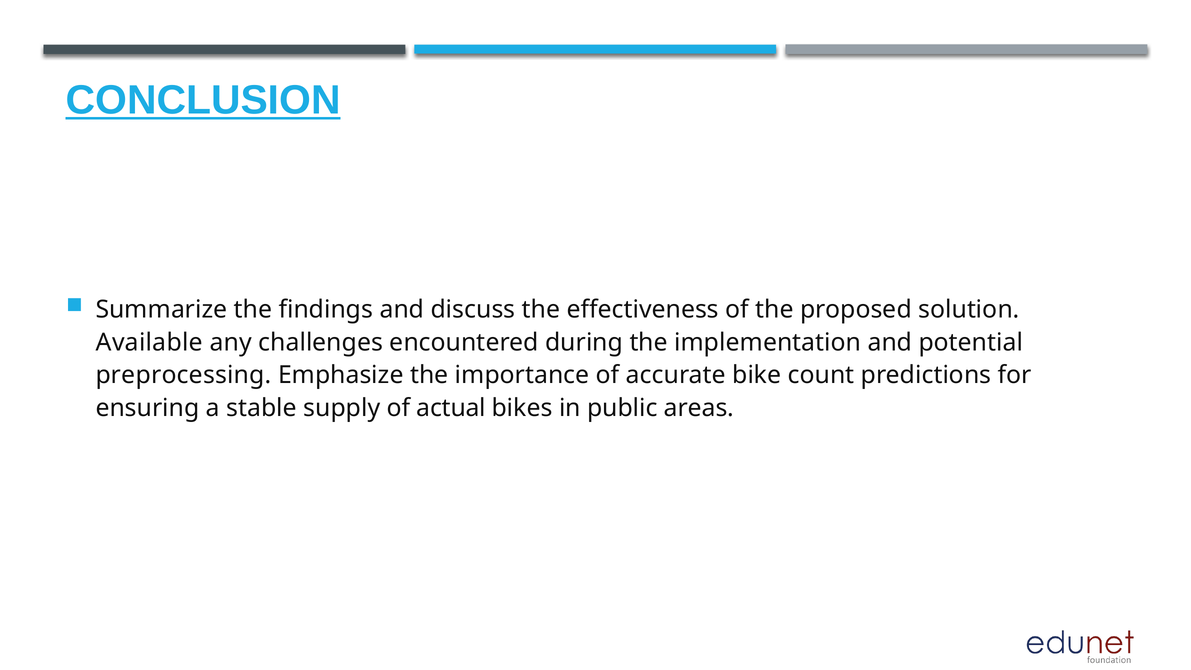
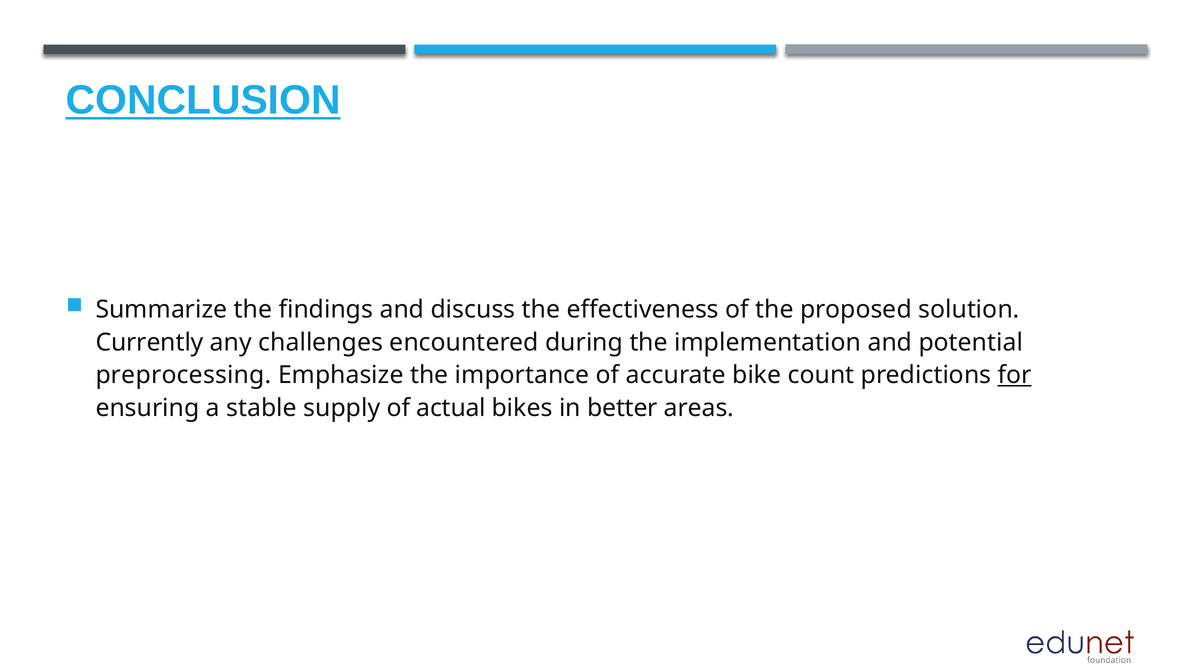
Available: Available -> Currently (149, 342)
for underline: none -> present (1015, 375)
public: public -> better (622, 408)
